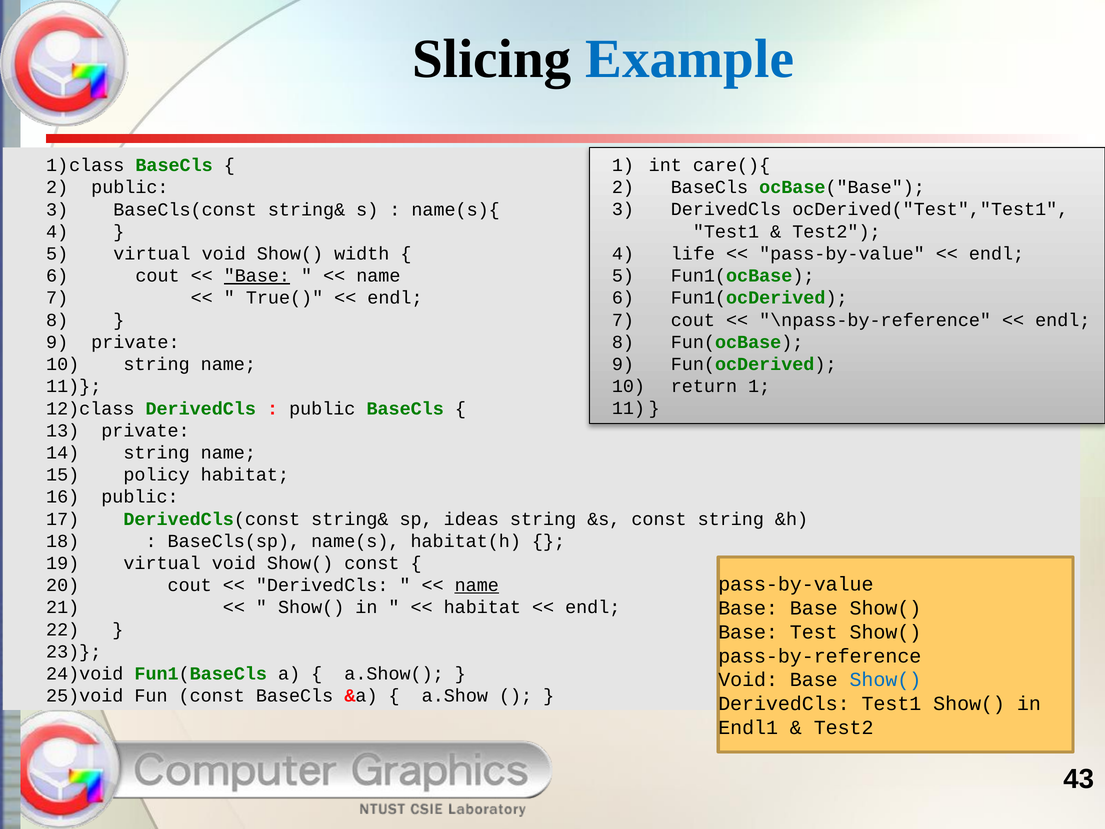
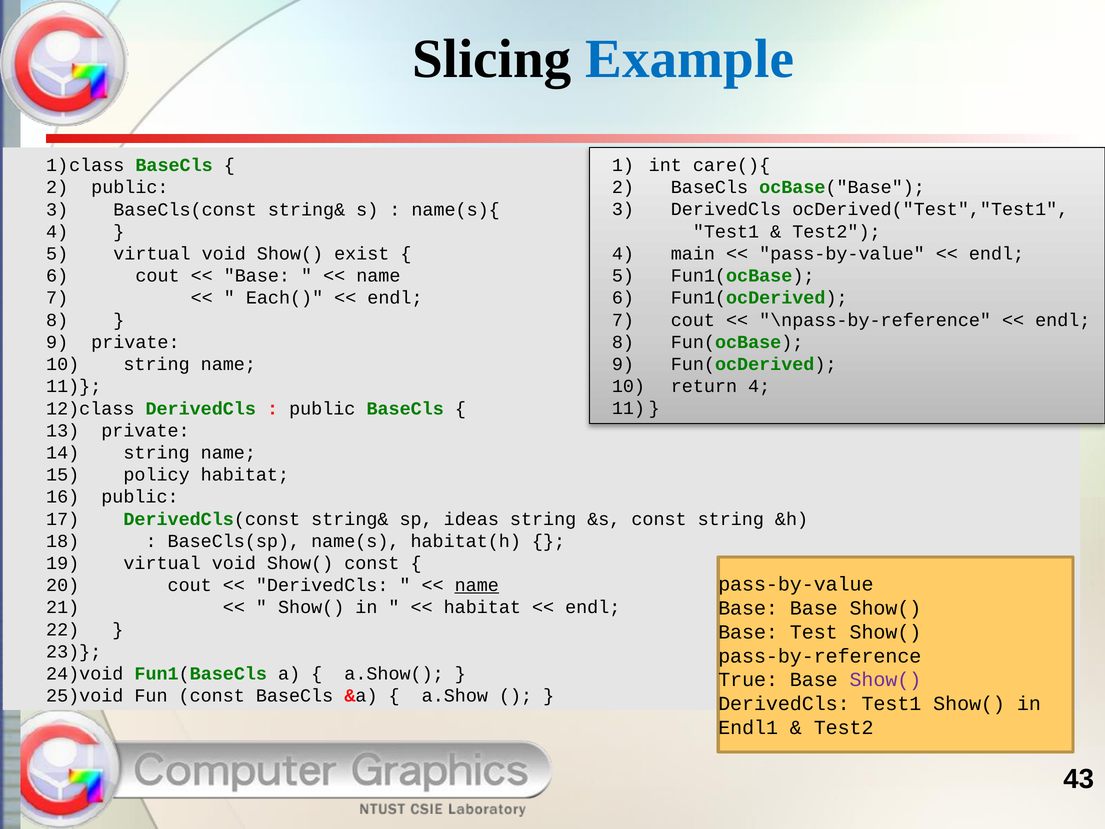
width: width -> exist (362, 254)
life: life -> main (693, 254)
Base underline: present -> none (257, 276)
True(: True( -> Each( (285, 298)
return 1: 1 -> 4 (759, 386)
Void: Void -> True (748, 680)
Show( colour: blue -> purple (885, 680)
